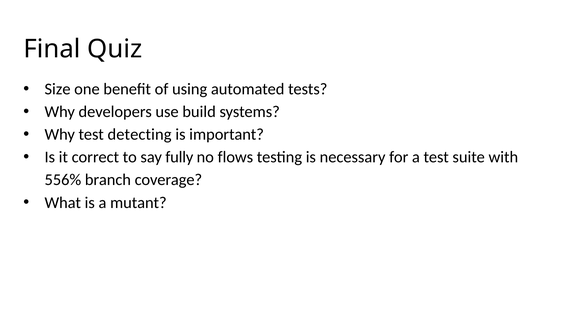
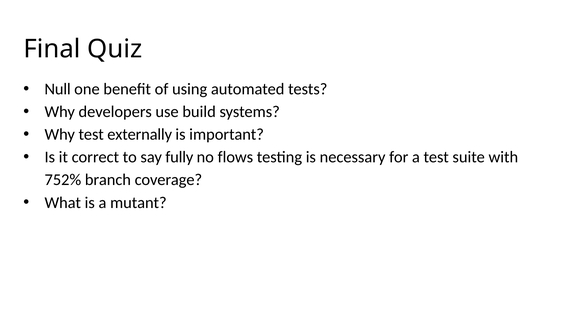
Size: Size -> Null (58, 89)
detecting: detecting -> externally (140, 135)
556%: 556% -> 752% (63, 180)
